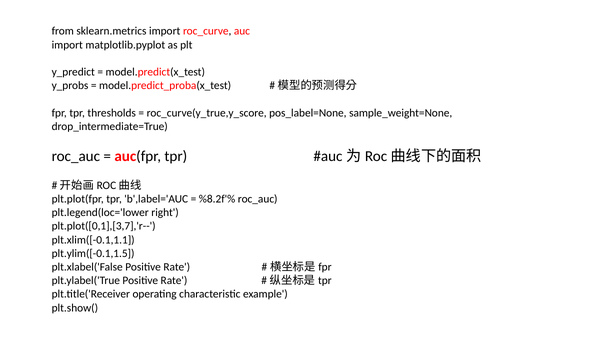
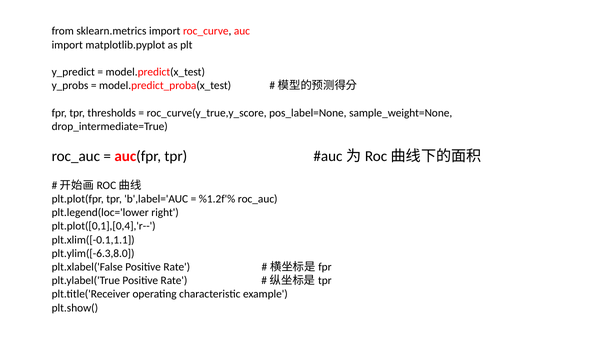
%8.2f'%: %8.2f'% -> %1.2f'% (217, 199)
plt.plot([0,1],[3,7],'r--: plt.plot([0,1],[3,7],'r-- -> plt.plot([0,1],[0,4],'r-- (104, 226)
plt.ylim([-0.1,1.5: plt.ylim([-0.1,1.5 -> plt.ylim([-6.3,8.0 (93, 253)
